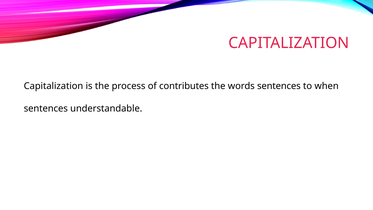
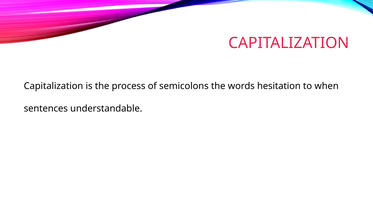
contributes: contributes -> semicolons (184, 86)
words sentences: sentences -> hesitation (279, 86)
